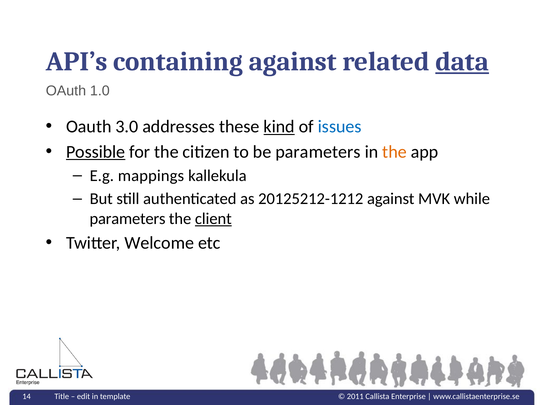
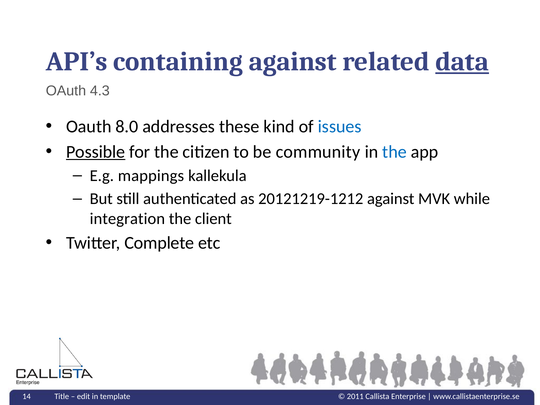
1.0: 1.0 -> 4.3 (100, 91)
3.0: 3.0 -> 8.0 (127, 127)
kind underline: present -> none (279, 127)
be parameters: parameters -> community (318, 152)
the colour: orange -> blue (395, 152)
20125212-1212: 20125212-1212 -> 20121219-1212 (311, 199)
parameters: parameters -> integration (127, 219)
client underline: present -> none (213, 219)
Welcome: Welcome -> Complete (159, 243)
